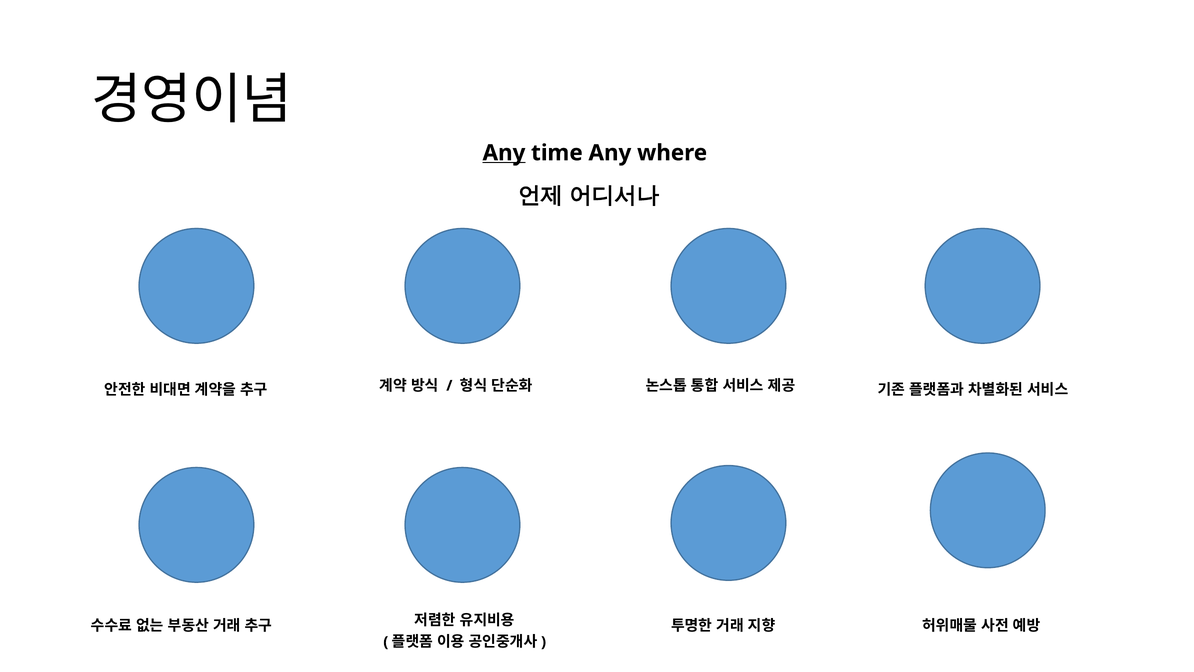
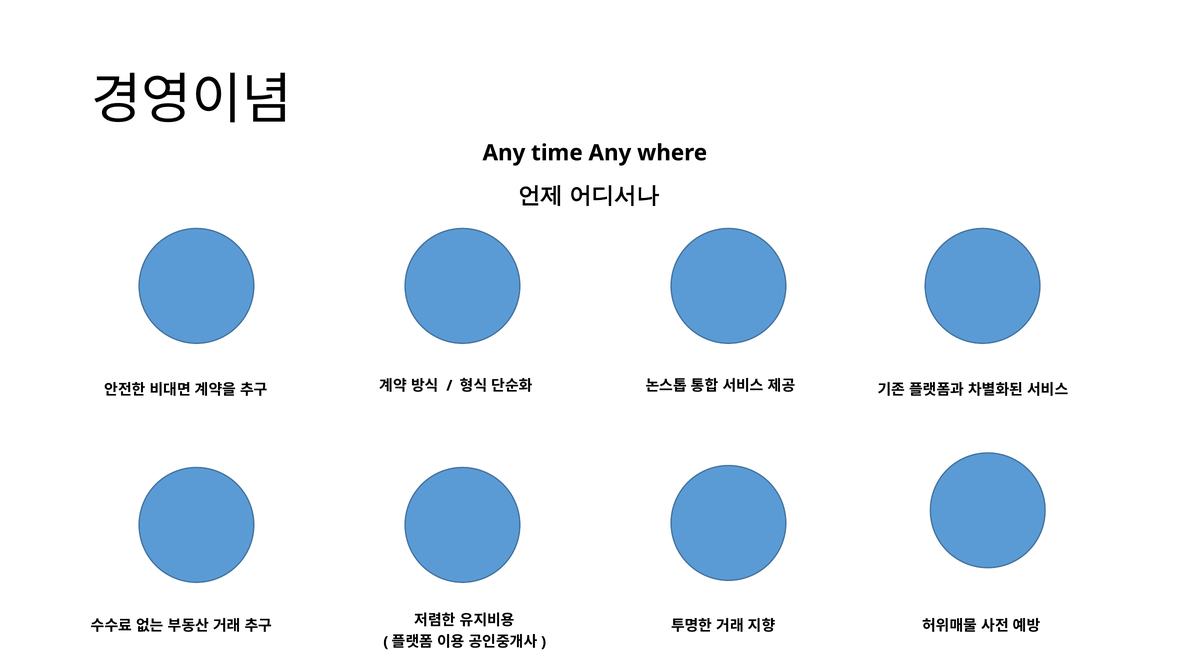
Any underline: present -> none (504, 153)
